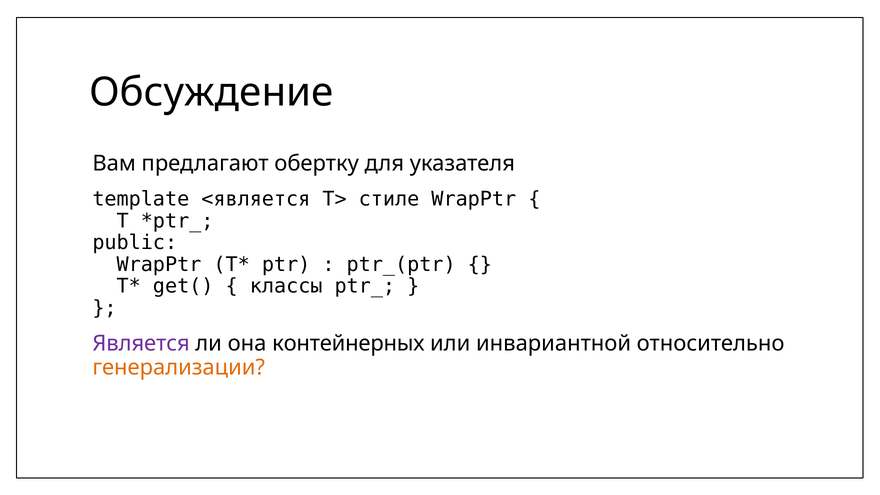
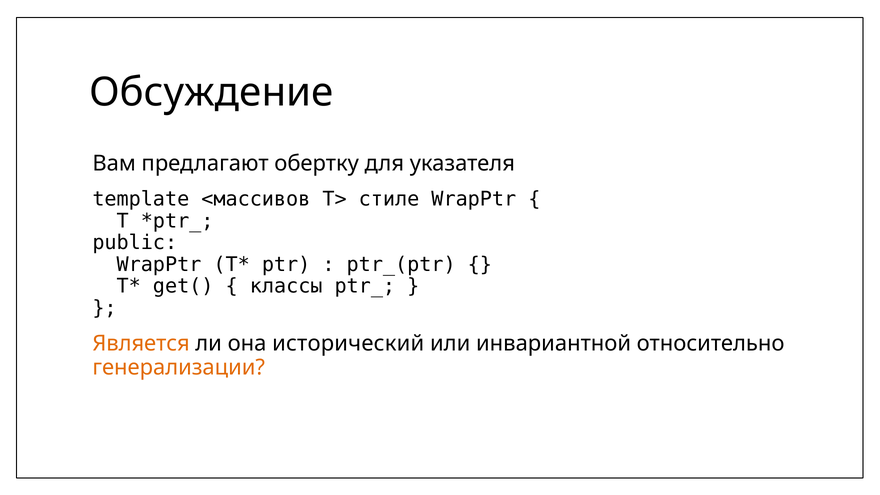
<является: <является -> <массивов (256, 199)
Является colour: purple -> orange (141, 344)
контейнерных: контейнерных -> исторический (348, 344)
